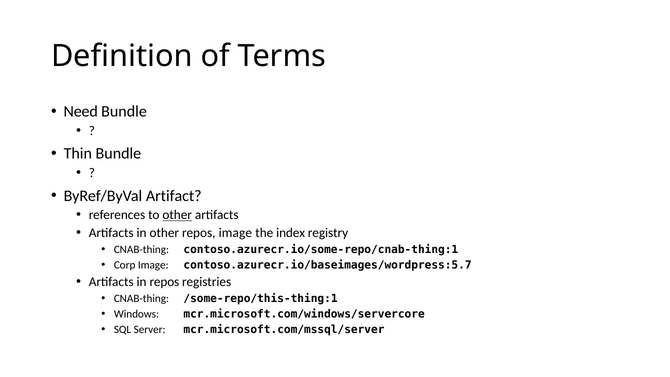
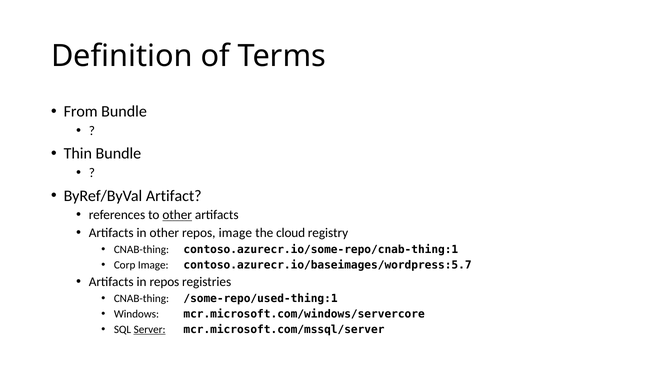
Need: Need -> From (81, 111)
index: index -> cloud (291, 233)
/some-repo/this-thing:1: /some-repo/this-thing:1 -> /some-repo/used-thing:1 (261, 298)
Server underline: none -> present (150, 329)
